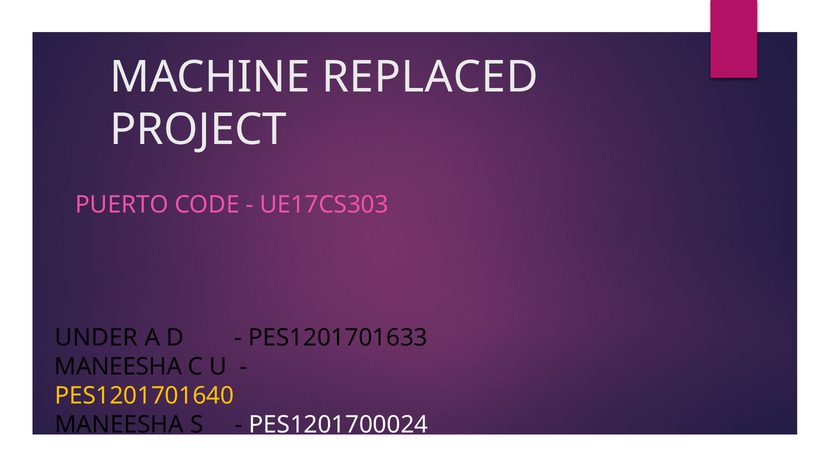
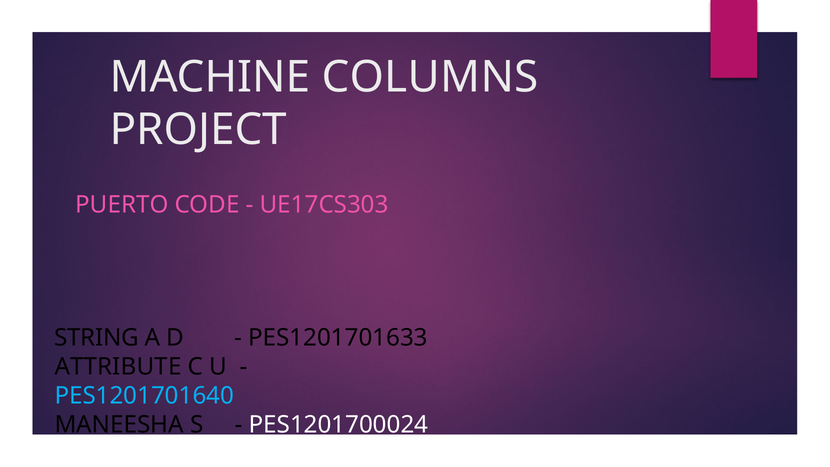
REPLACED: REPLACED -> COLUMNS (430, 77)
UNDER: UNDER -> STRING (97, 338)
MANEESHA: MANEESHA -> ATTRIBUTE (118, 367)
PES1201701640 colour: yellow -> light blue (144, 396)
